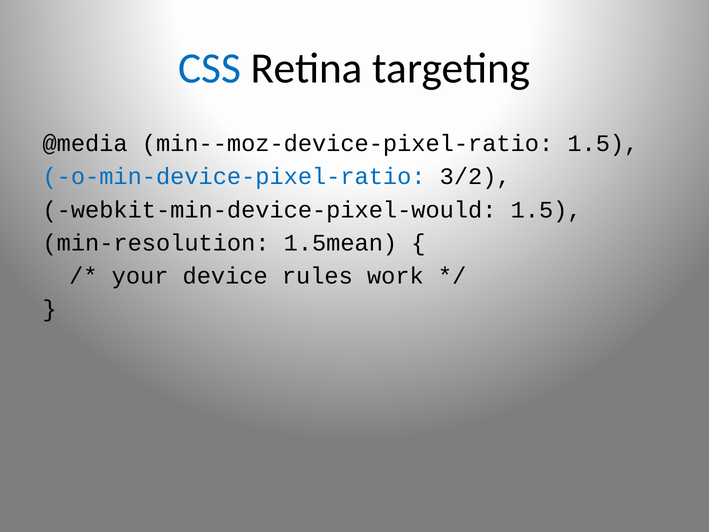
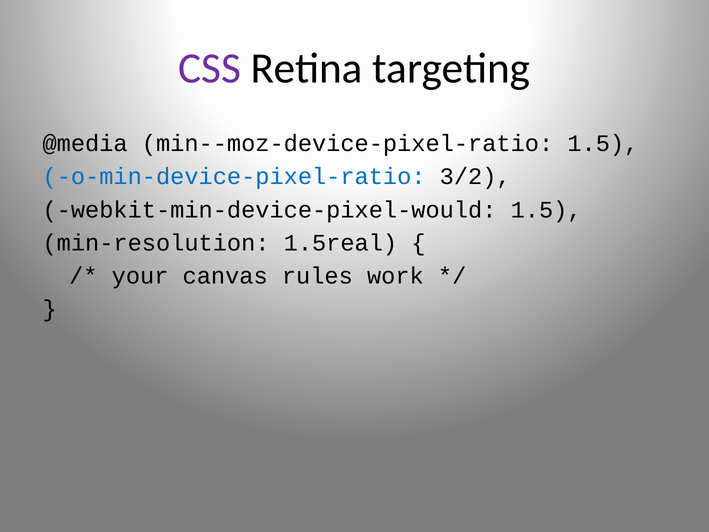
CSS colour: blue -> purple (210, 69)
1.5mean: 1.5mean -> 1.5real (340, 243)
device: device -> canvas (225, 276)
